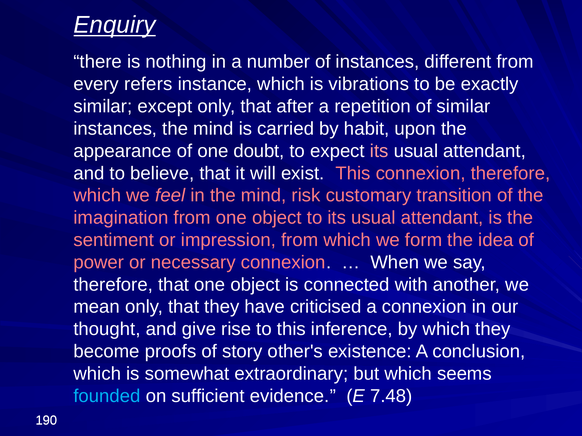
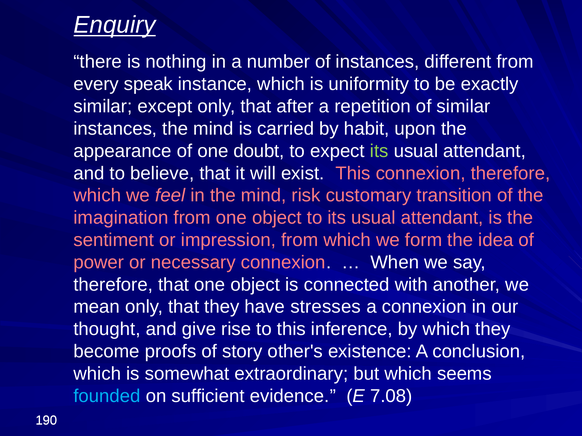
refers: refers -> speak (148, 84)
vibrations: vibrations -> uniformity (369, 84)
its colour: pink -> light green (379, 151)
criticised: criticised -> stresses (326, 307)
7.48: 7.48 -> 7.08 (391, 396)
